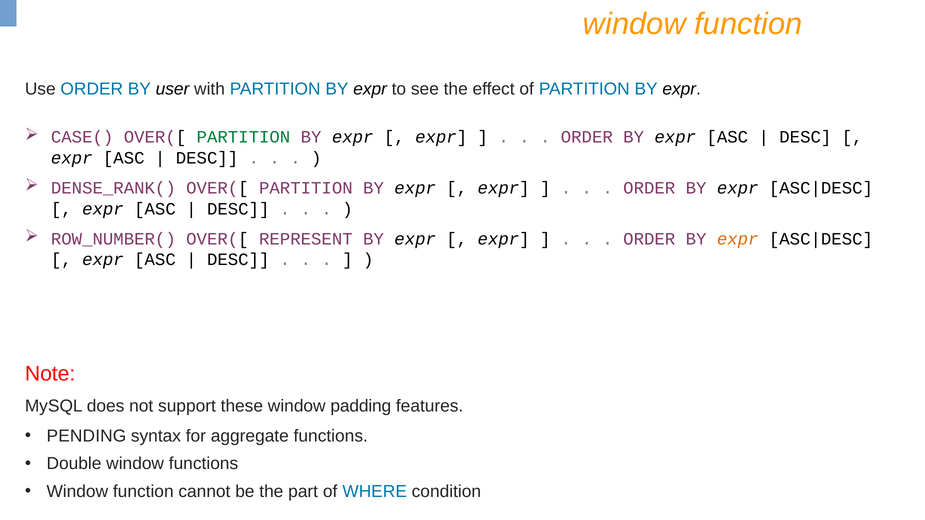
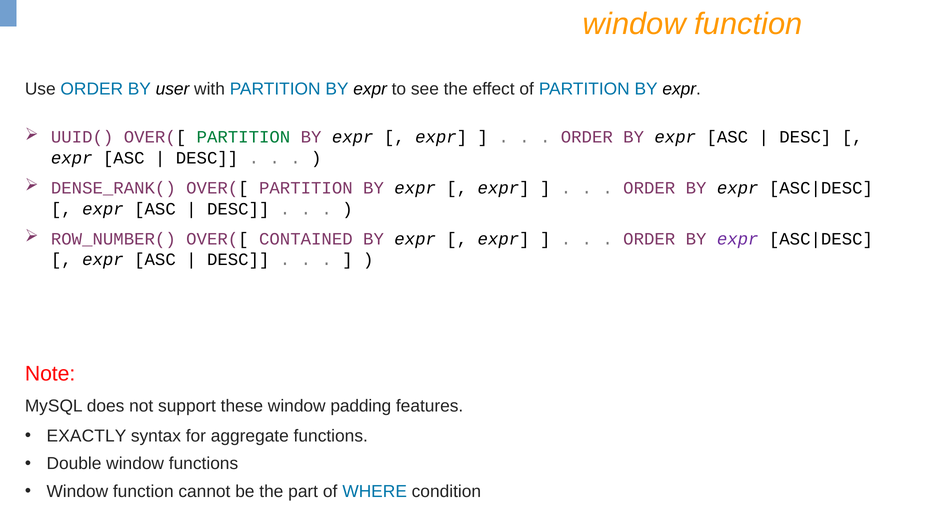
CASE(: CASE( -> UUID( (82, 137)
REPRESENT: REPRESENT -> CONTAINED (306, 239)
expr colour: orange -> purple (738, 239)
PENDING: PENDING -> EXACTLY (86, 436)
